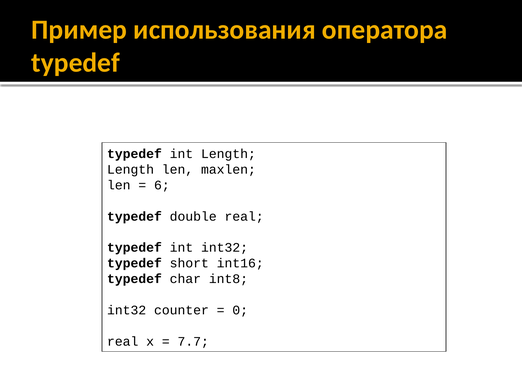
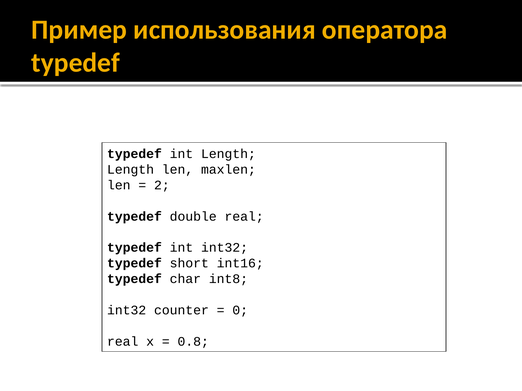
6: 6 -> 2 (162, 185)
7.7: 7.7 -> 0.8 (193, 342)
